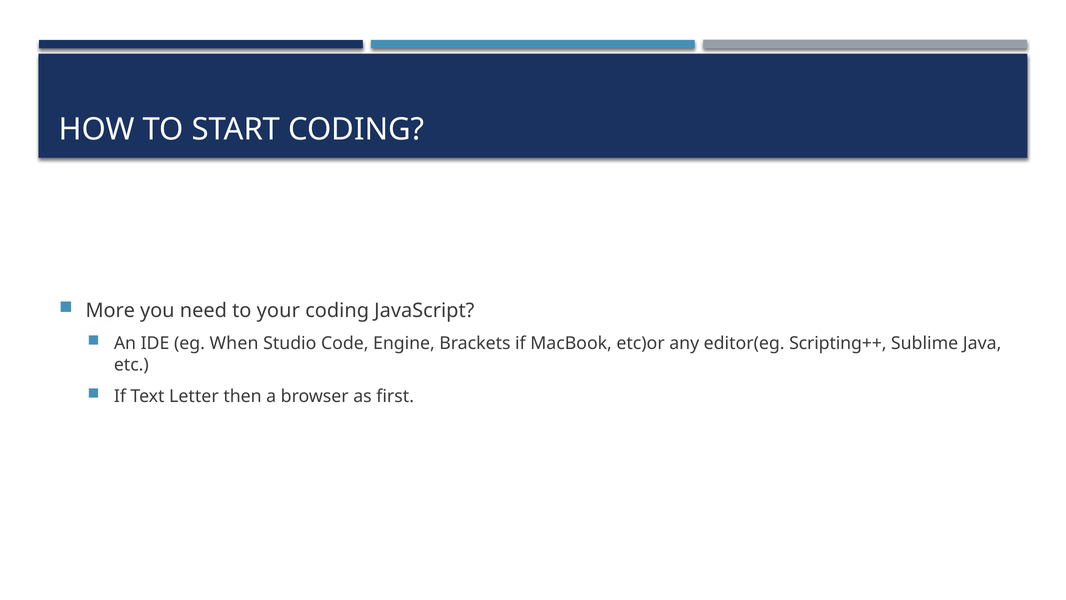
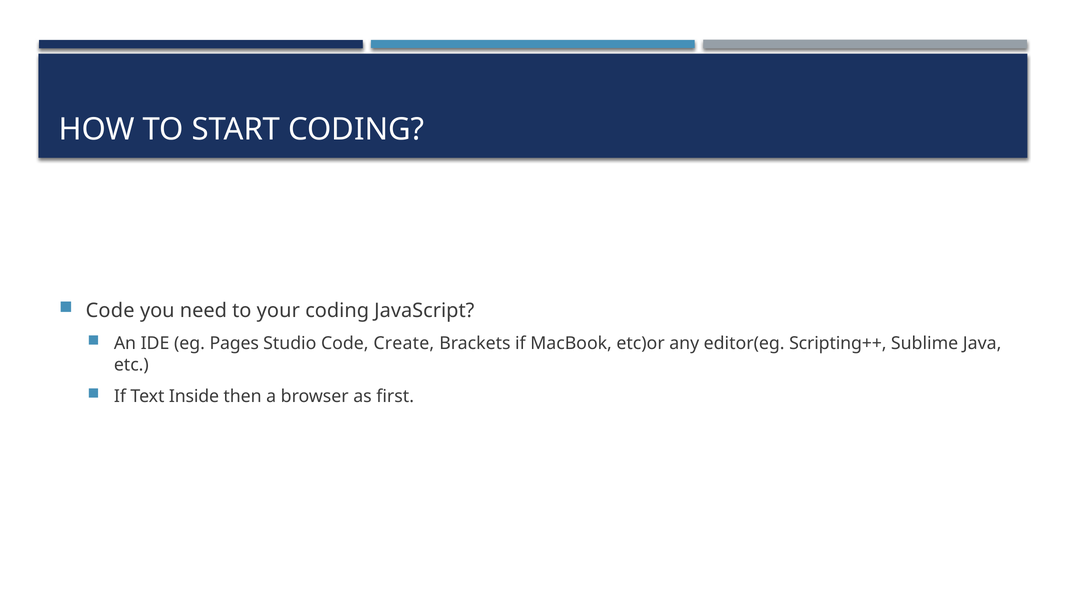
More: More -> Code (110, 311)
When: When -> Pages (234, 343)
Engine: Engine -> Create (404, 343)
Letter: Letter -> Inside (194, 396)
